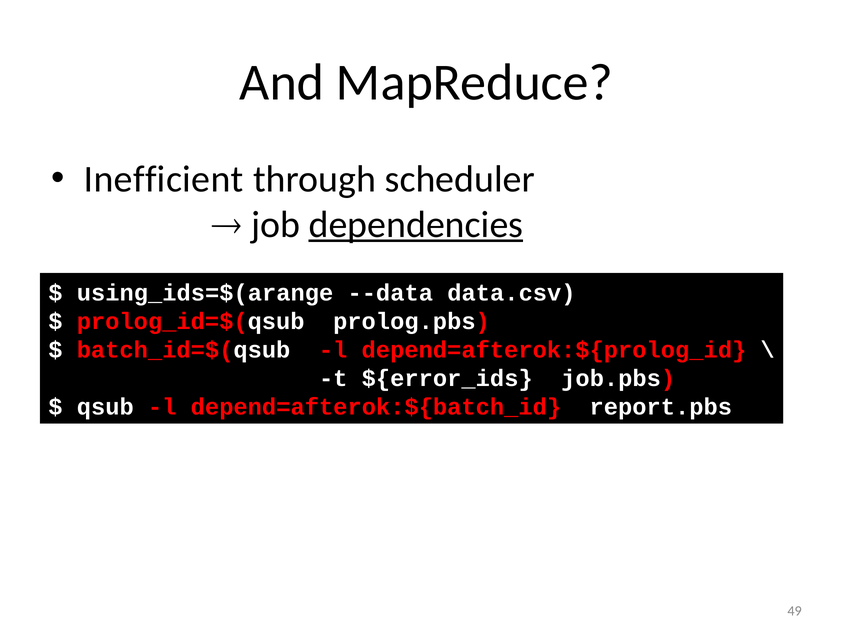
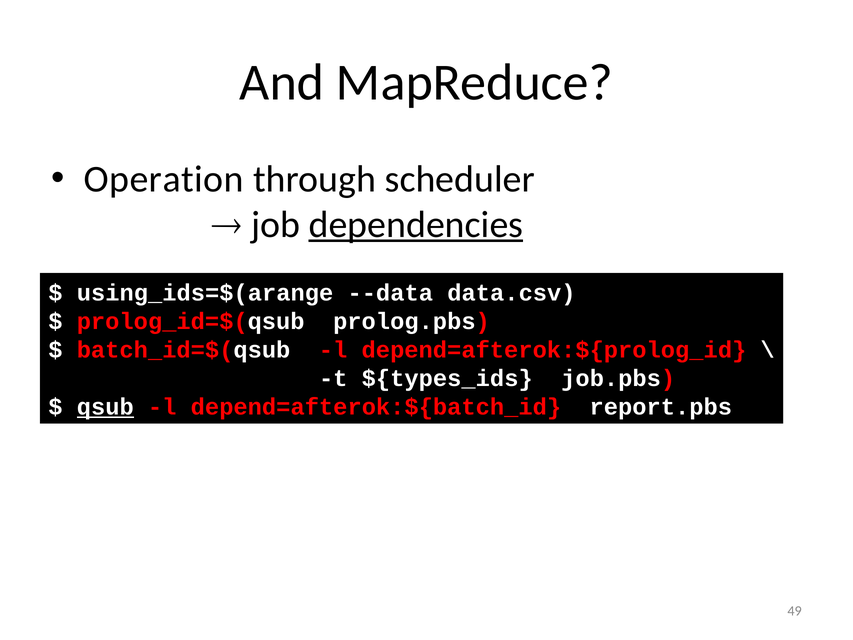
Inefficient: Inefficient -> Operation (164, 179)
${error_ids: ${error_ids -> ${types_ids (447, 378)
qsub underline: none -> present (105, 407)
